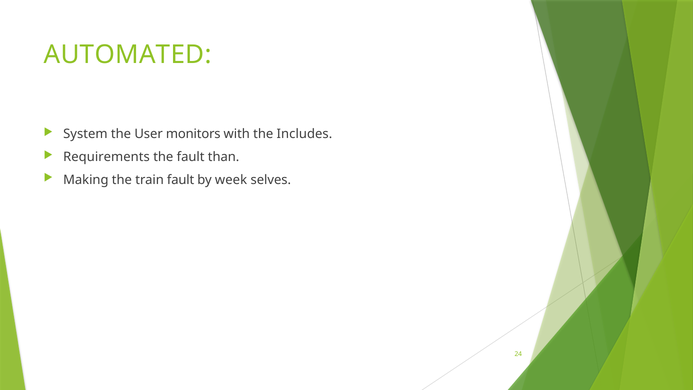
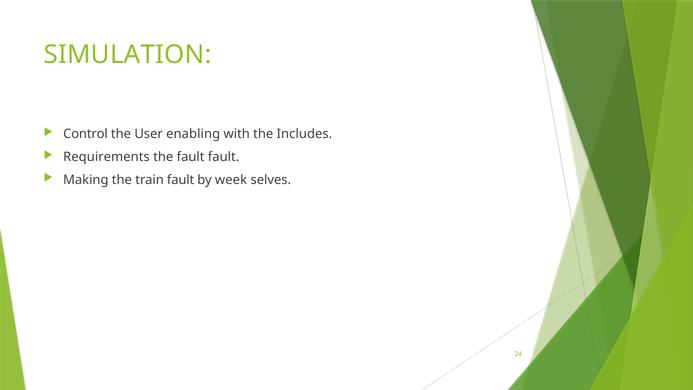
AUTOMATED: AUTOMATED -> SIMULATION (128, 55)
System: System -> Control (85, 134)
monitors: monitors -> enabling (193, 134)
fault than: than -> fault (224, 157)
